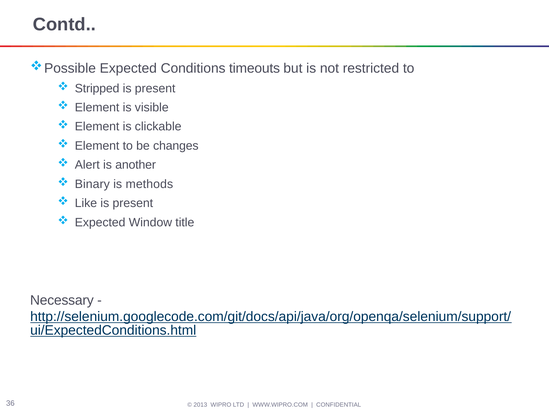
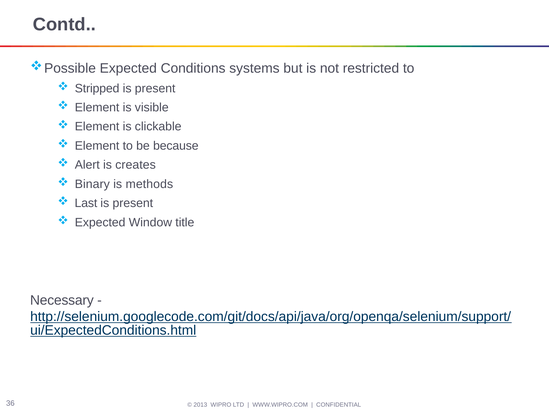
timeouts: timeouts -> systems (254, 68)
changes: changes -> because (176, 146)
another: another -> creates (136, 165)
Like: Like -> Last (86, 204)
